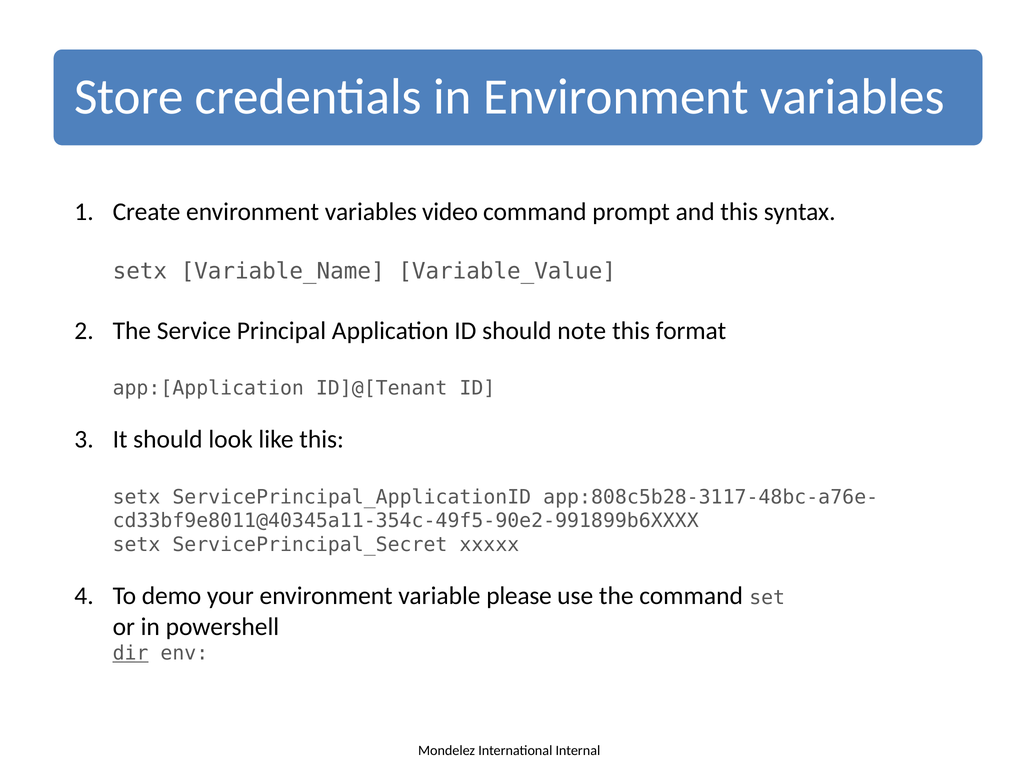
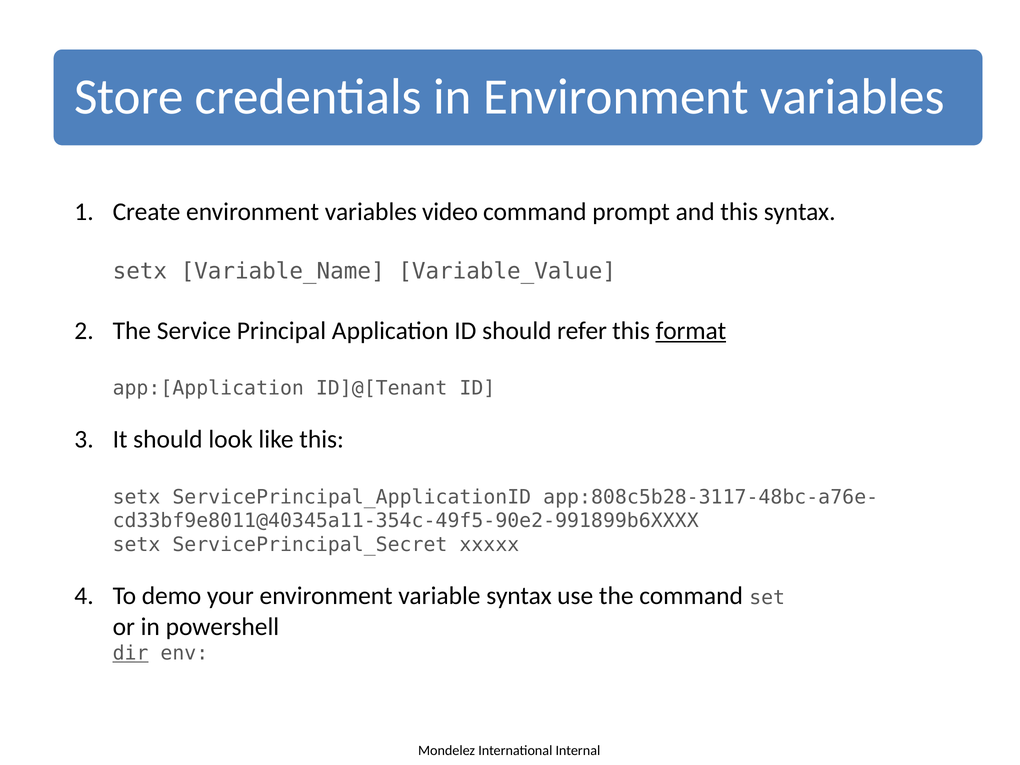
note: note -> refer (582, 331)
format underline: none -> present (691, 331)
variable please: please -> syntax (519, 596)
